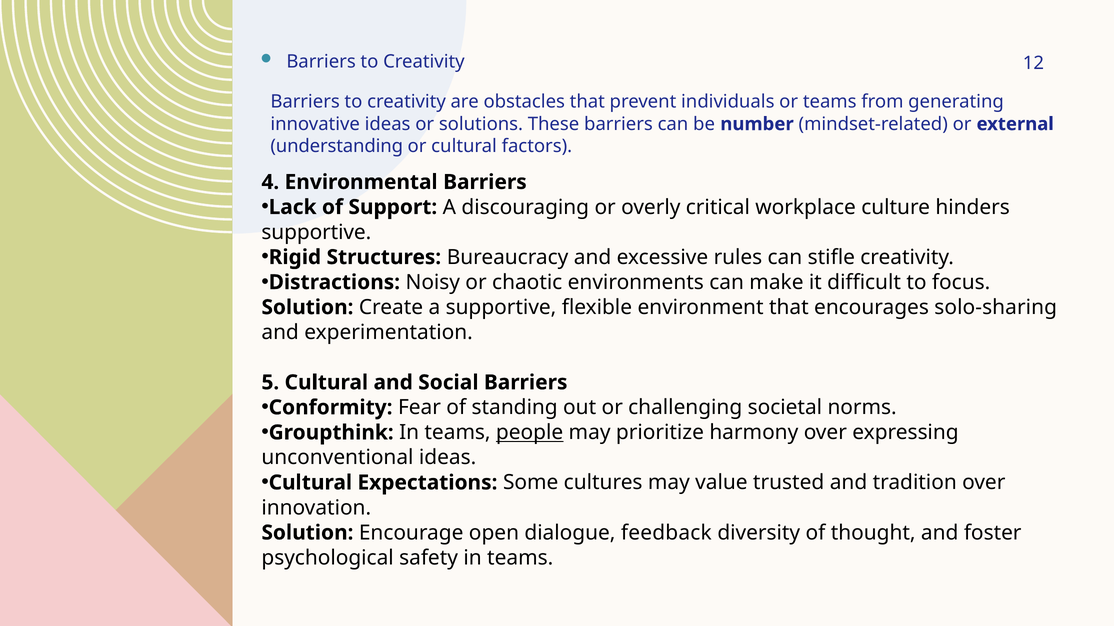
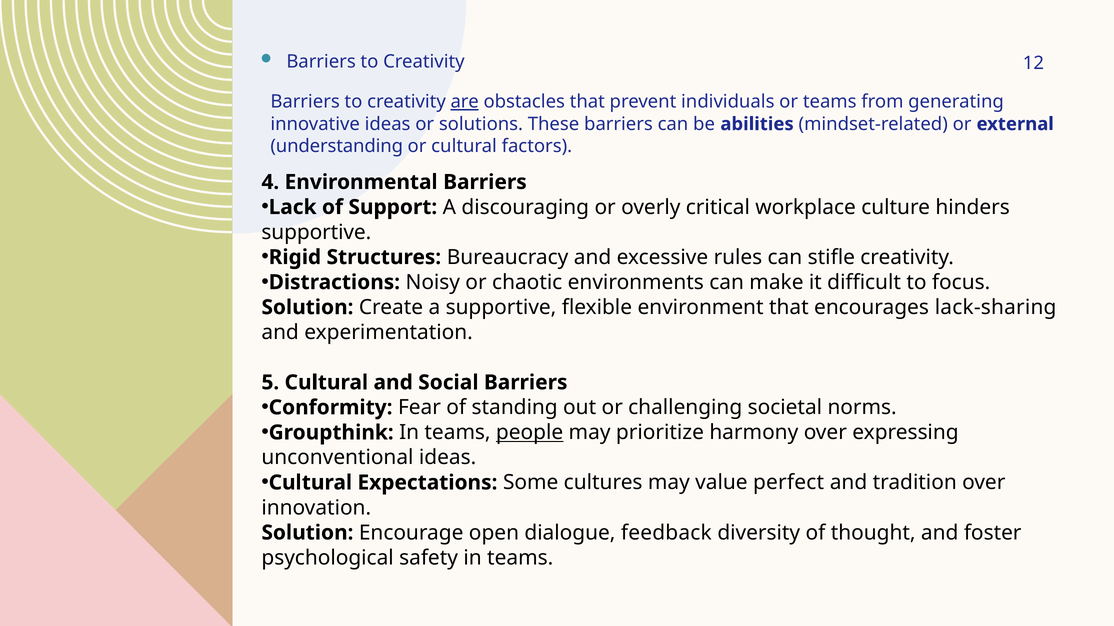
are underline: none -> present (465, 102)
number: number -> abilities (757, 124)
solo-sharing: solo-sharing -> lack-sharing (996, 308)
trusted: trusted -> perfect (789, 483)
